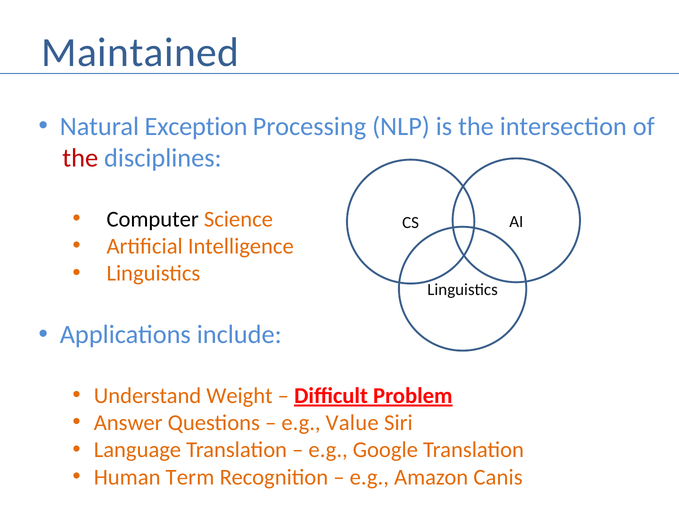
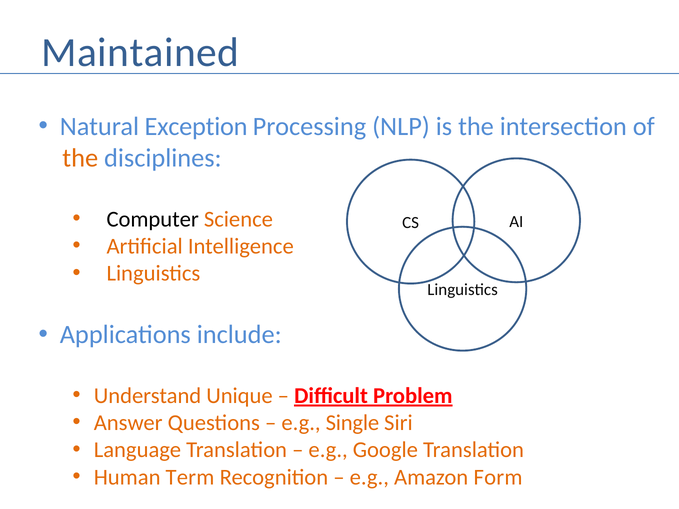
the colour: red -> orange (80, 158)
Weight: Weight -> Unique (239, 396)
Value: Value -> Single (352, 423)
Canis: Canis -> Form (498, 477)
